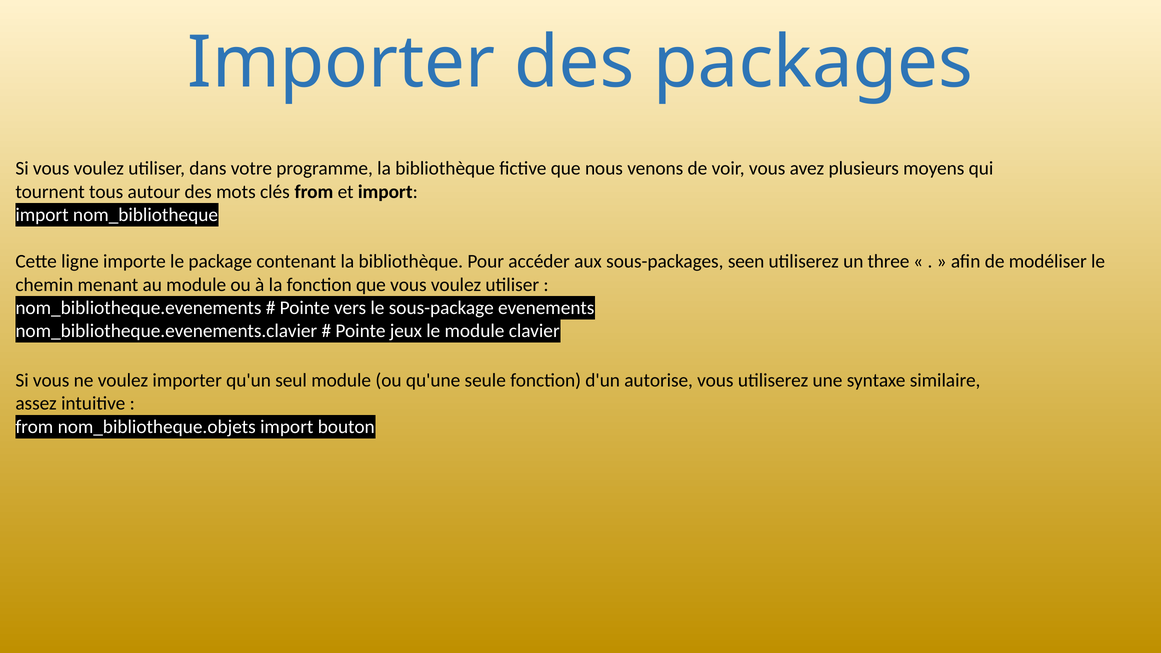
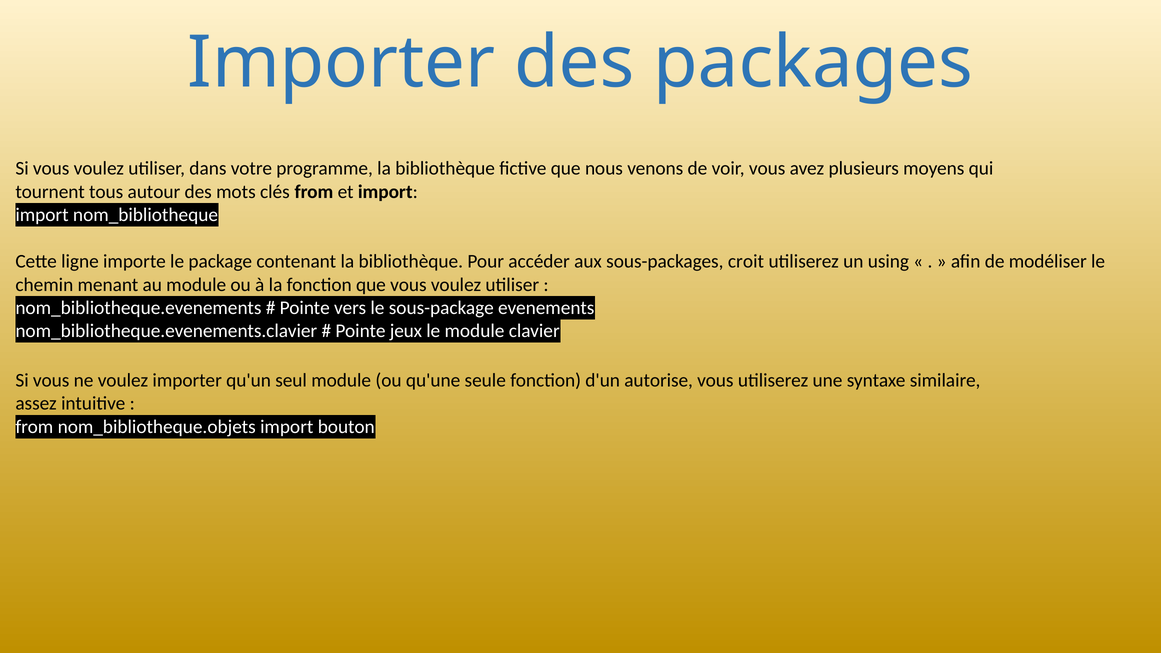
seen: seen -> croit (746, 261)
three: three -> using (888, 261)
